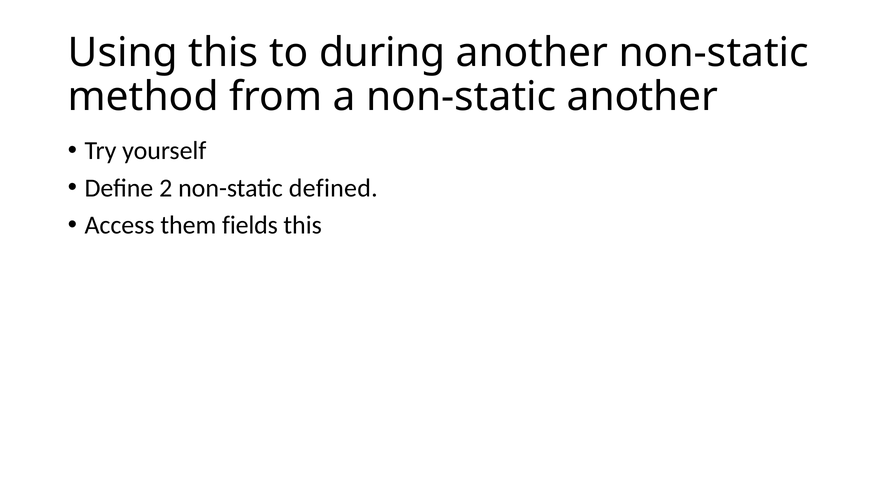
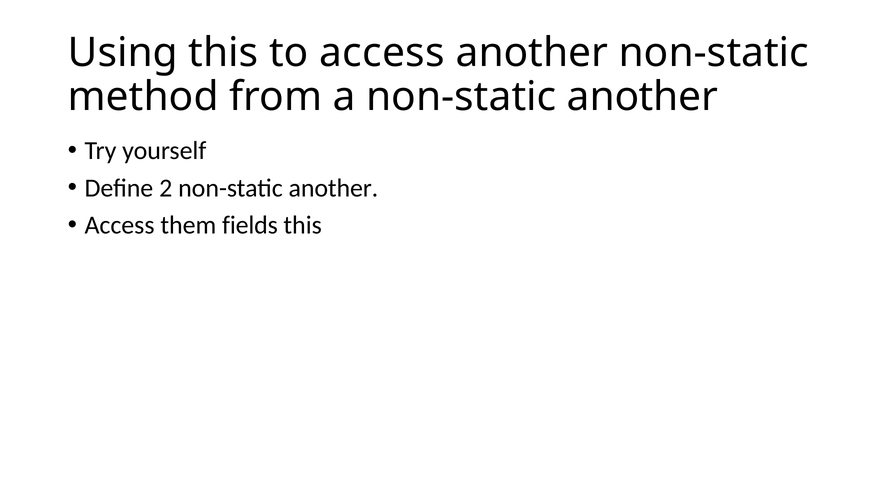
to during: during -> access (382, 53)
2 non-static defined: defined -> another (333, 188)
